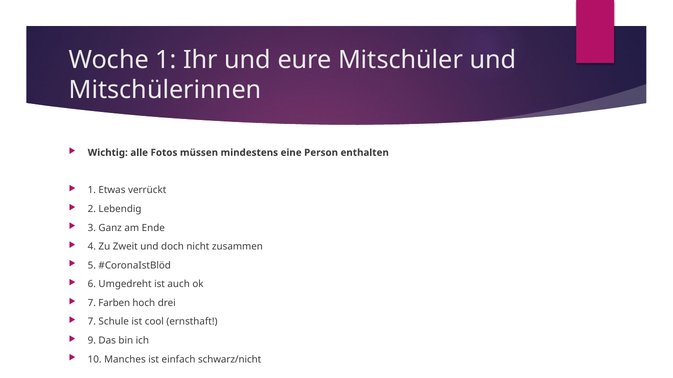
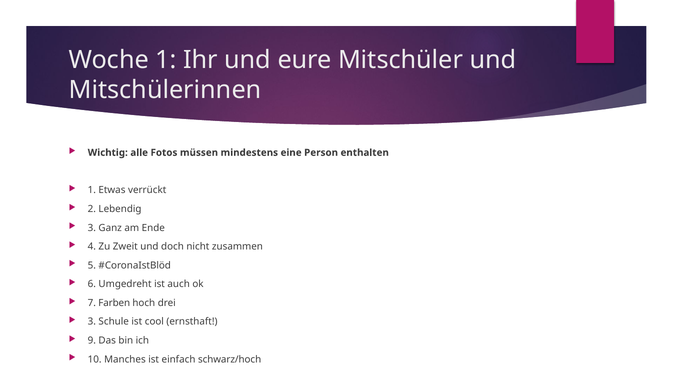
7: 7 -> 3 (92, 322)
schwarz/nicht: schwarz/nicht -> schwarz/hoch (230, 360)
